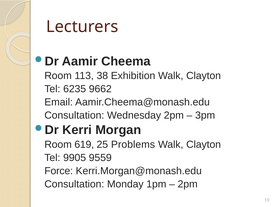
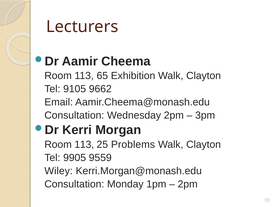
38: 38 -> 65 (102, 76)
6235: 6235 -> 9105 (75, 89)
619: 619 -> 113 (84, 144)
Force: Force -> Wiley (59, 171)
